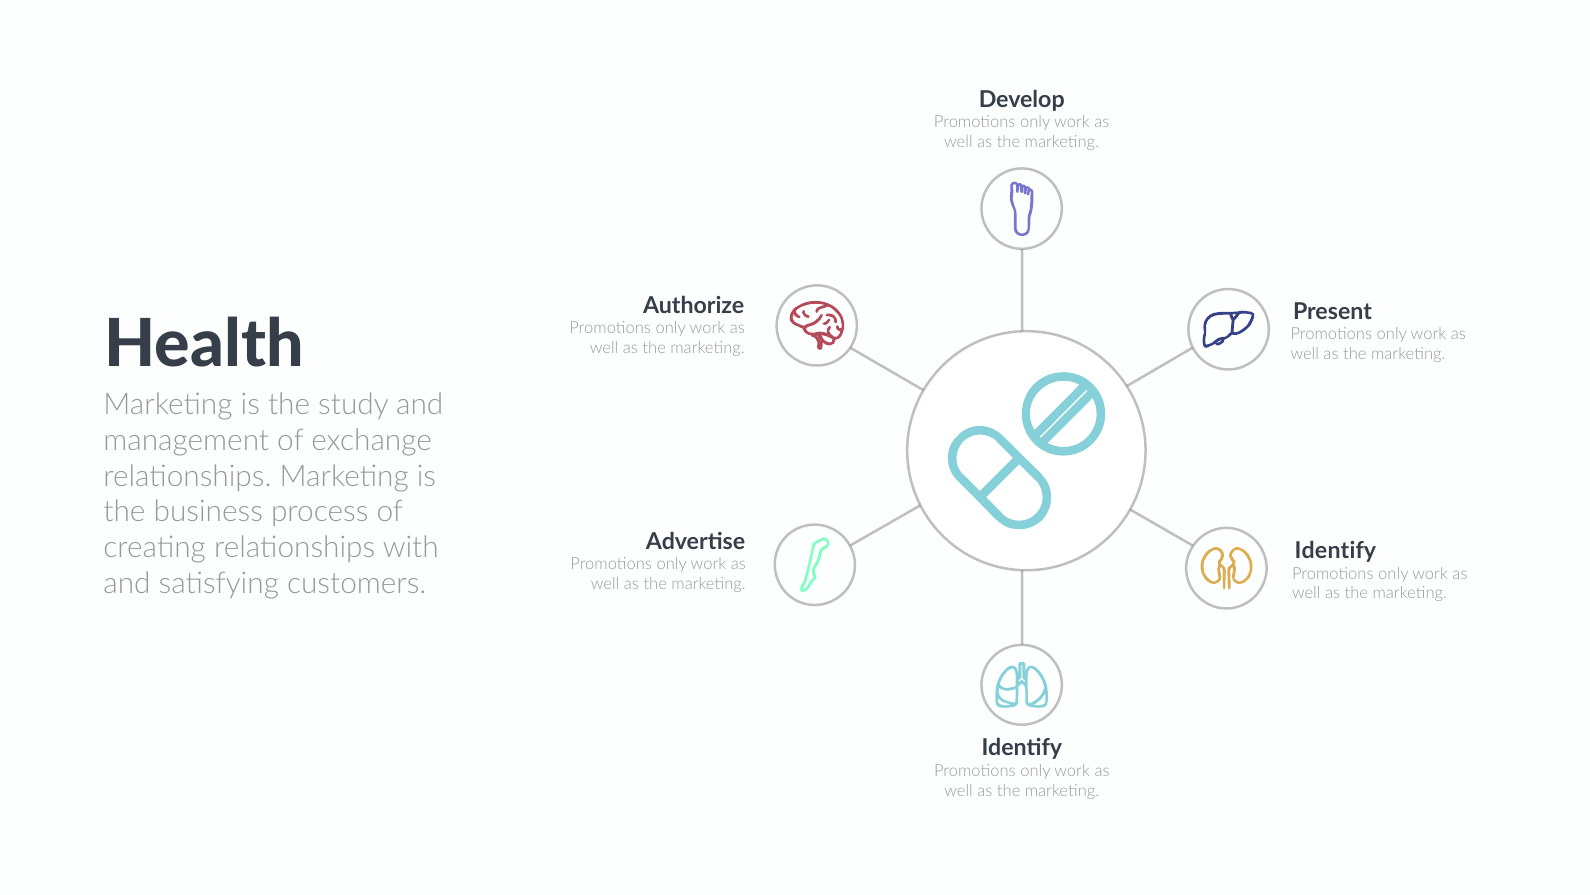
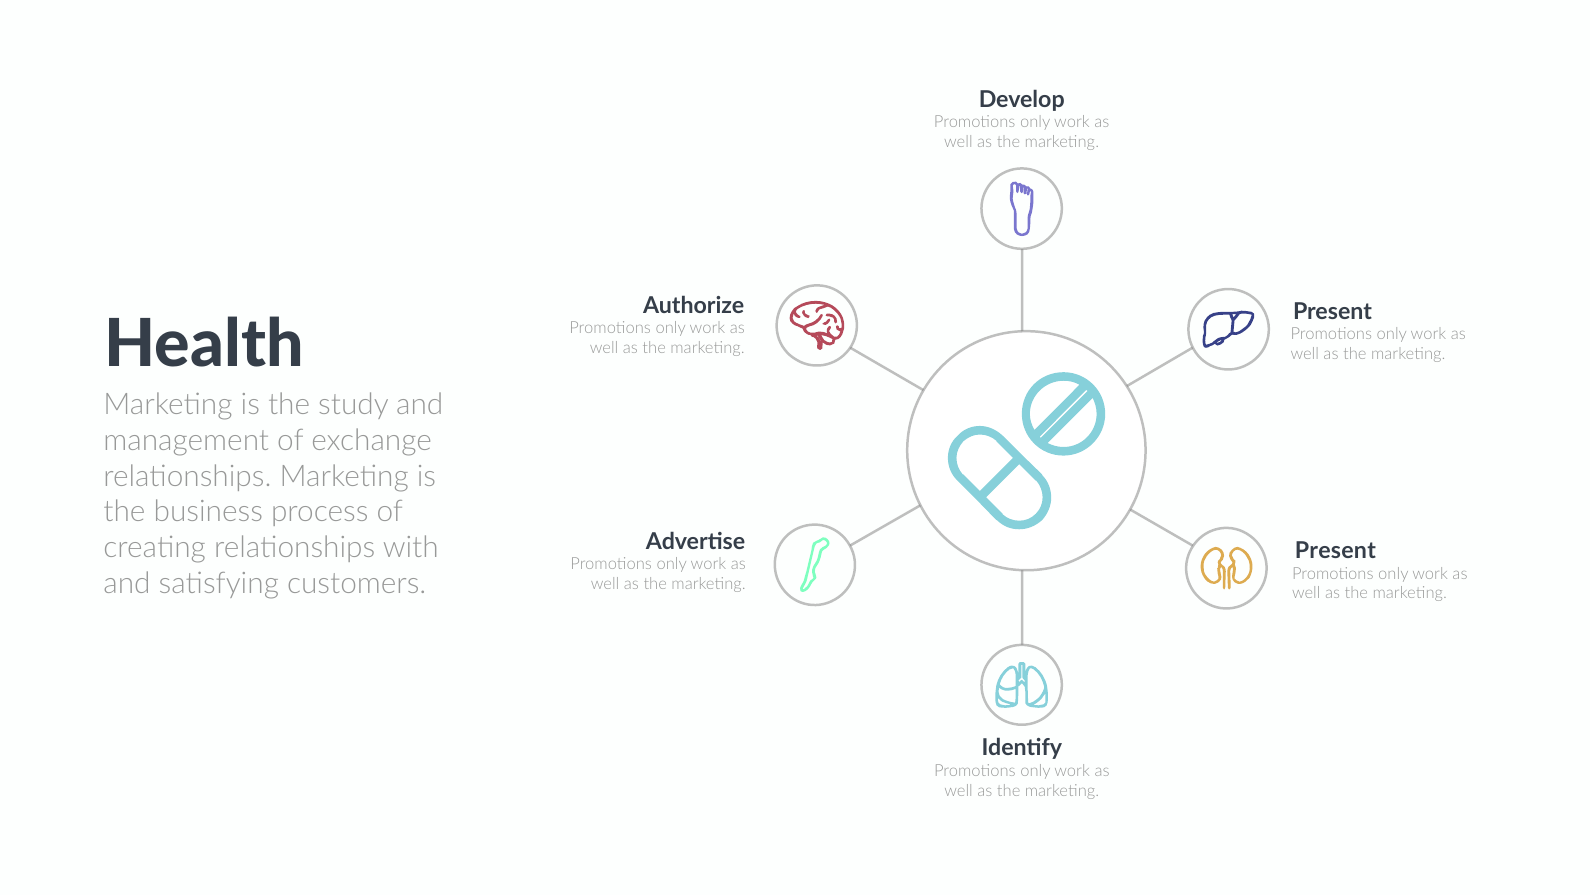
Identify: Identify -> Present (1335, 551)
